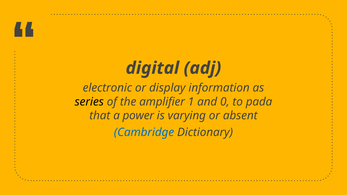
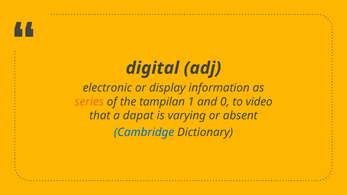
series colour: black -> orange (89, 102)
amplifier: amplifier -> tampilan (162, 102)
pada: pada -> video (259, 102)
power: power -> dapat (138, 116)
